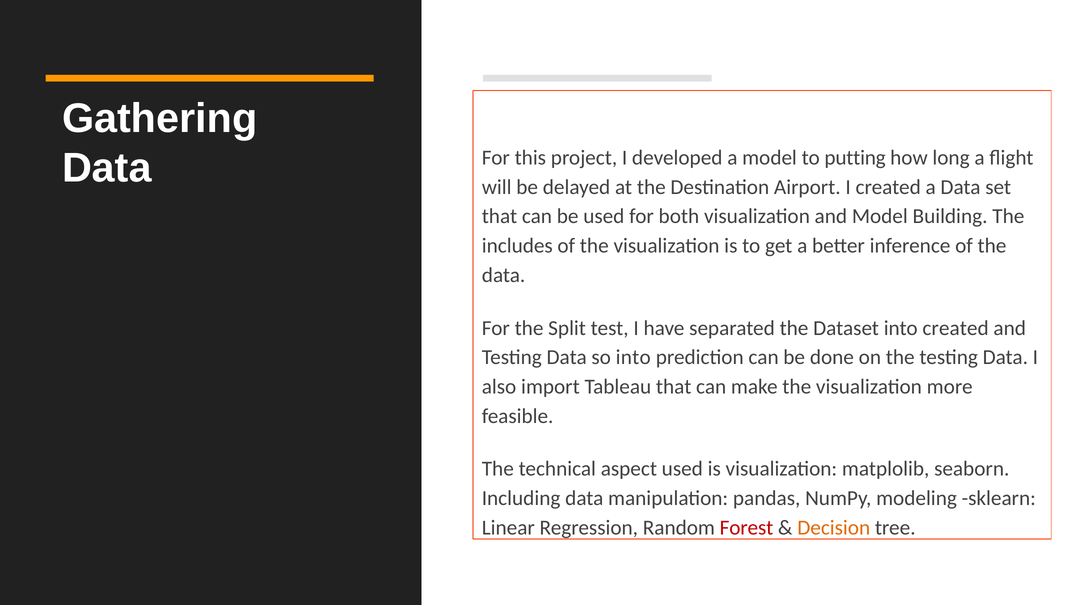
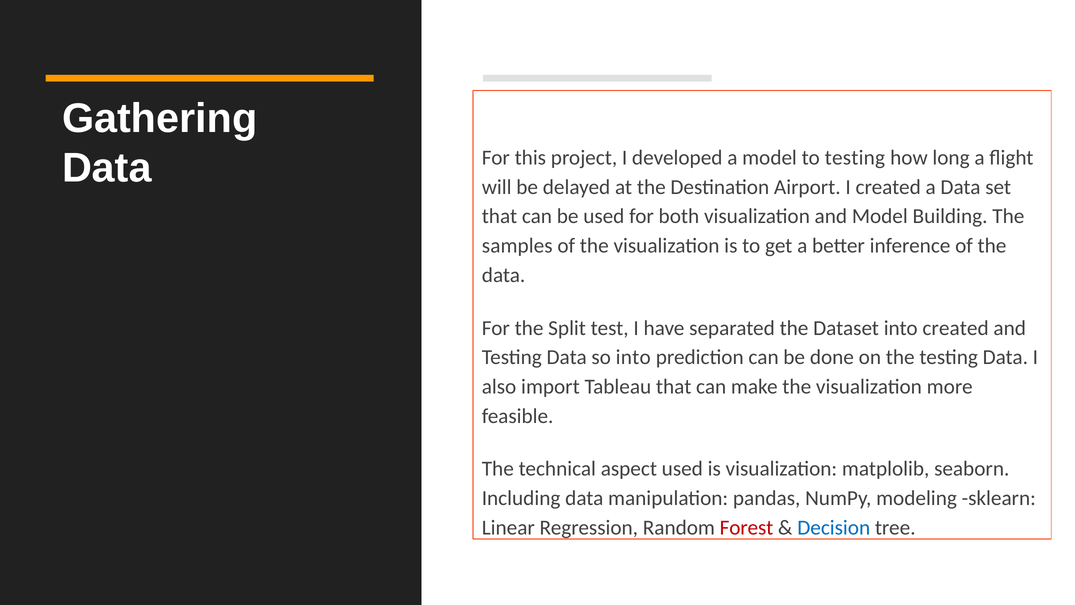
to putting: putting -> testing (855, 158)
includes: includes -> samples (517, 246)
Decision colour: orange -> blue (834, 527)
